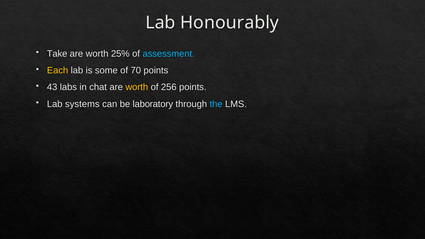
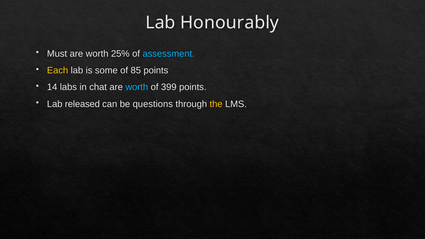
Take: Take -> Must (57, 54)
70: 70 -> 85 (136, 70)
43: 43 -> 14 (52, 87)
worth colour: yellow -> light blue (137, 87)
256: 256 -> 399 (169, 87)
systems: systems -> released (82, 104)
laboratory: laboratory -> questions (153, 104)
the colour: light blue -> yellow (216, 104)
